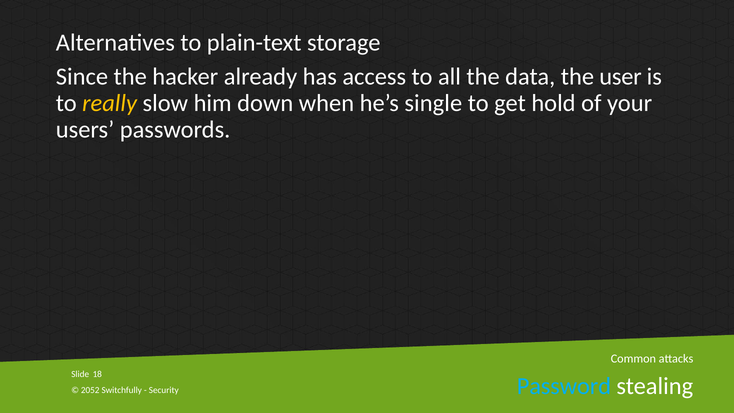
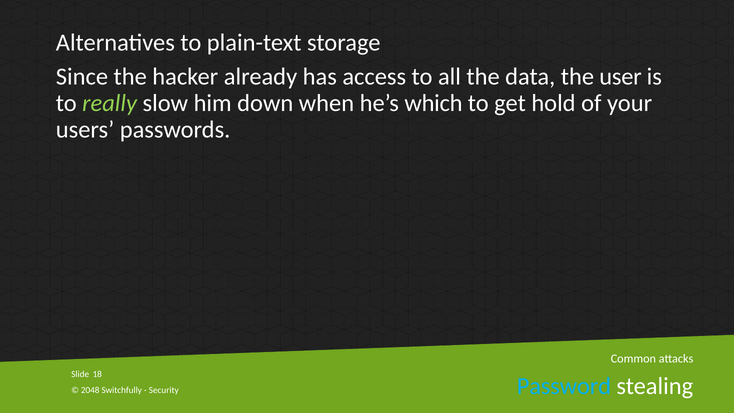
really colour: yellow -> light green (110, 103)
single: single -> which (433, 103)
2052: 2052 -> 2048 (90, 390)
